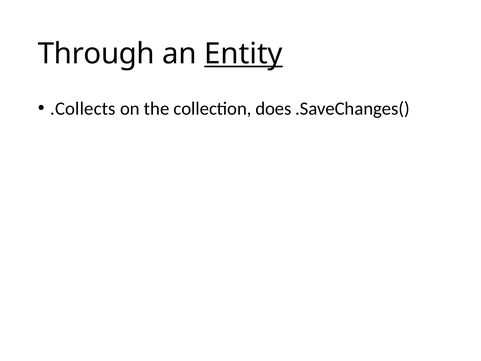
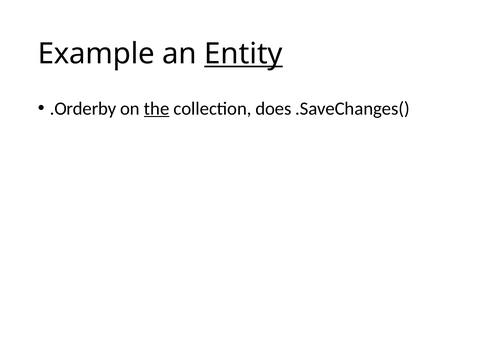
Through: Through -> Example (96, 54)
.Collects: .Collects -> .Orderby (83, 108)
the underline: none -> present (157, 108)
